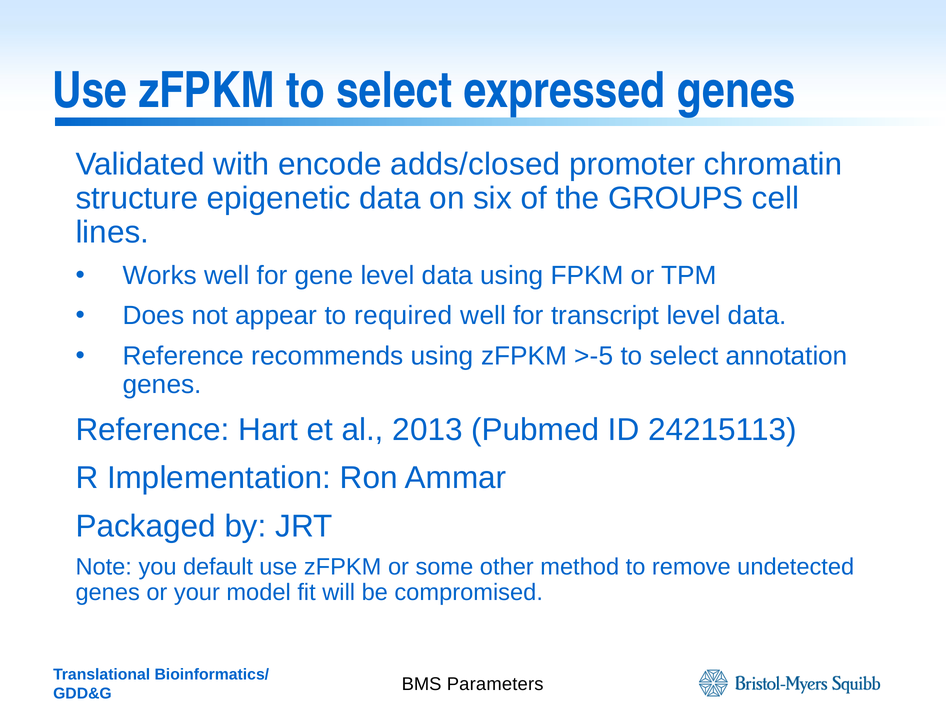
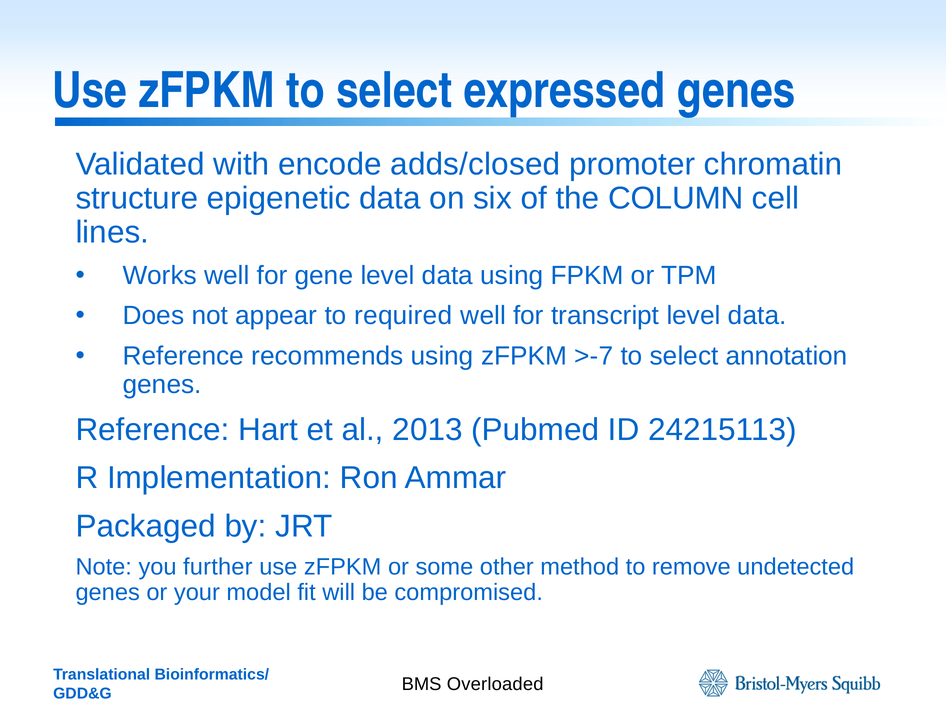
GROUPS: GROUPS -> COLUMN (676, 198)
>-5: >-5 -> >-7 (594, 356)
default: default -> further (218, 566)
Parameters: Parameters -> Overloaded (495, 684)
